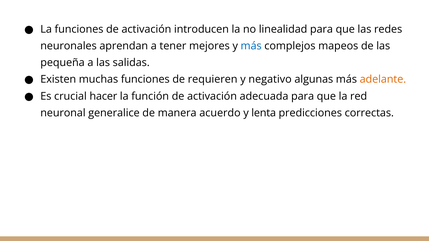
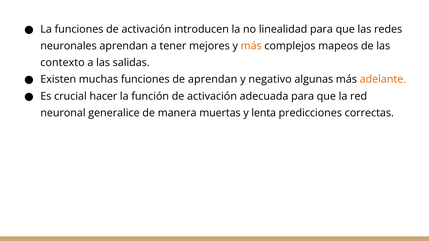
más colour: blue -> orange (251, 46)
pequeña: pequeña -> contexto (63, 63)
de requieren: requieren -> aprendan (213, 80)
acuerdo: acuerdo -> muertas (220, 113)
